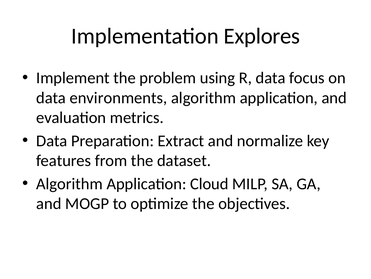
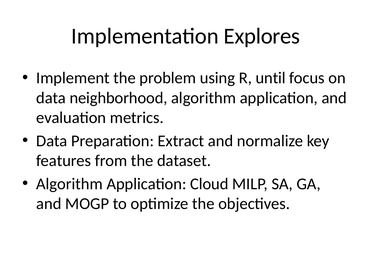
R data: data -> until (271, 78)
environments: environments -> neighborhood (118, 98)
